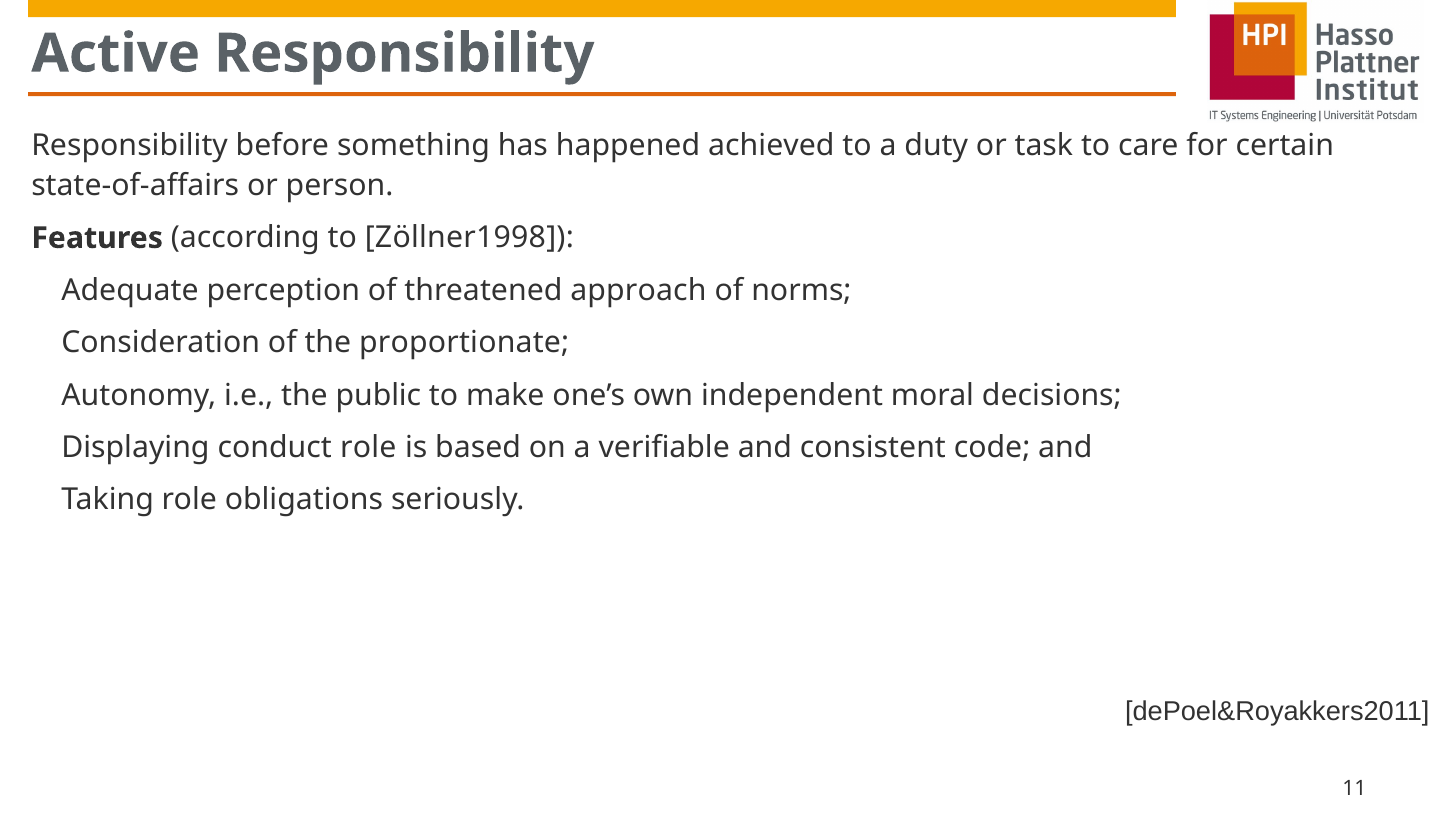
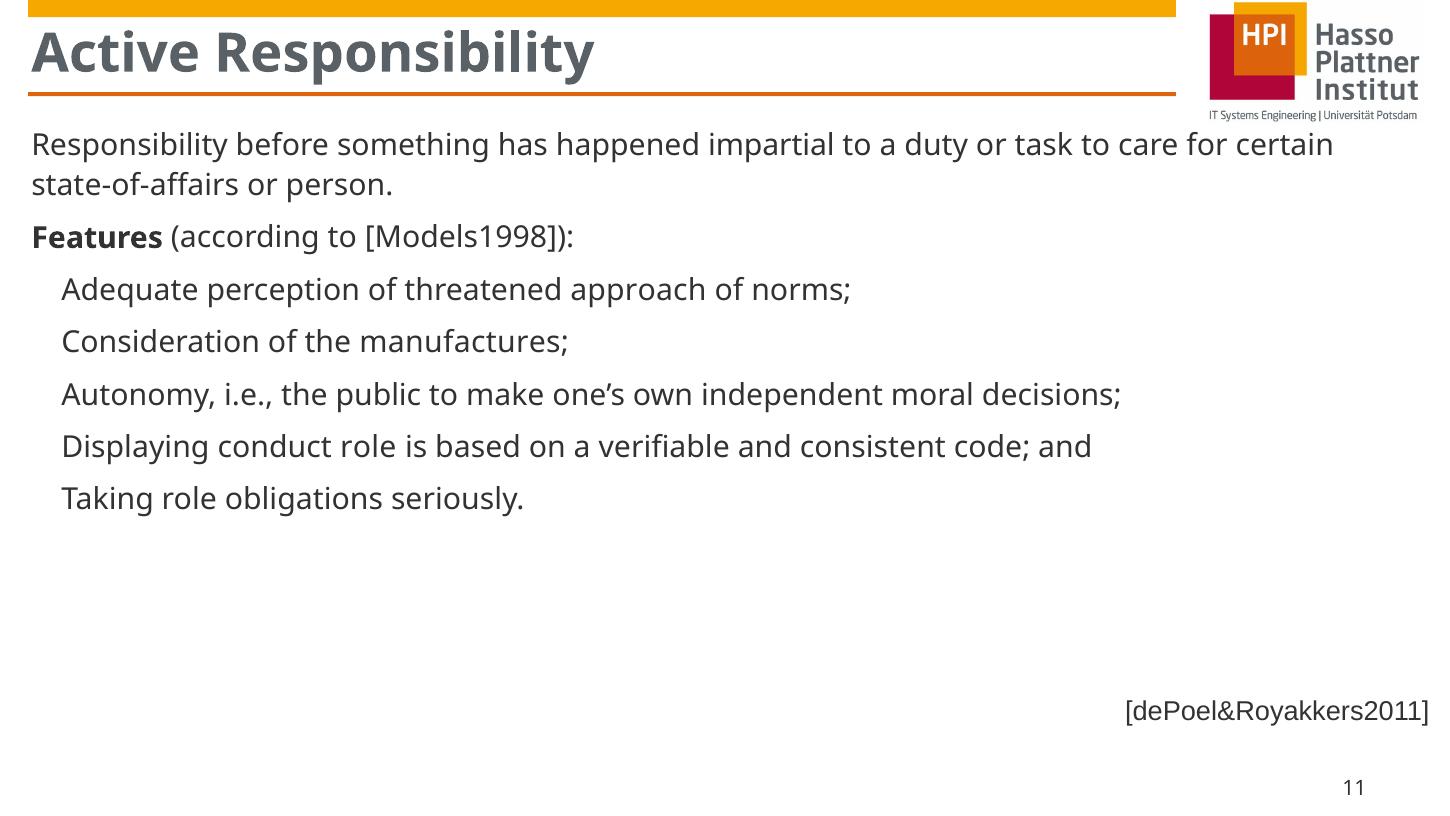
achieved: achieved -> impartial (771, 145)
Zöllner1998: Zöllner1998 -> Models1998 (469, 238)
proportionate: proportionate -> manufactures (464, 343)
